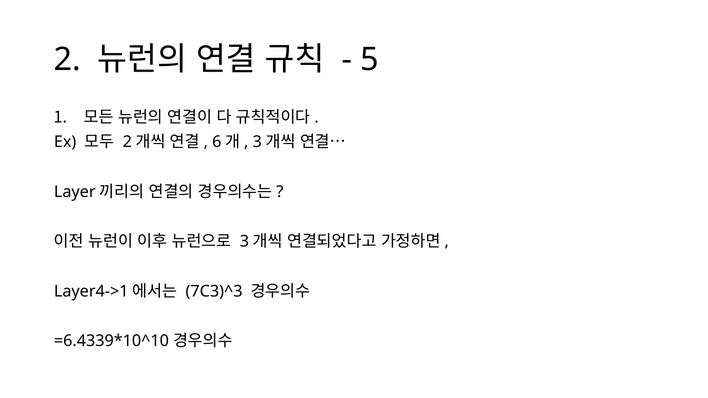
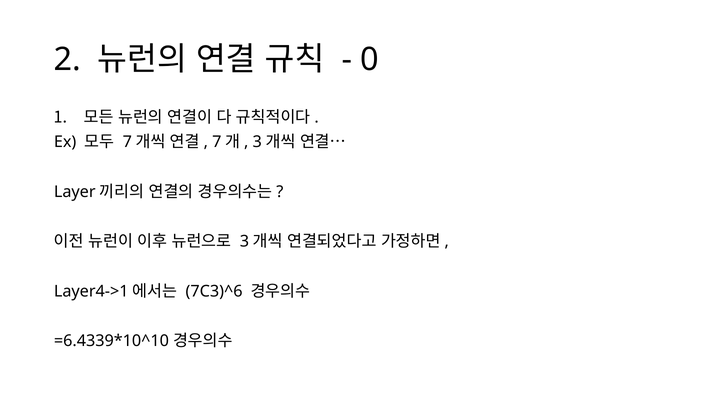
5: 5 -> 0 (370, 59)
2: 2 -> 7 (127, 142)
6: 6 -> 7 (217, 142)
7C3)^3: 7C3)^3 -> 7C3)^6 (214, 292)
